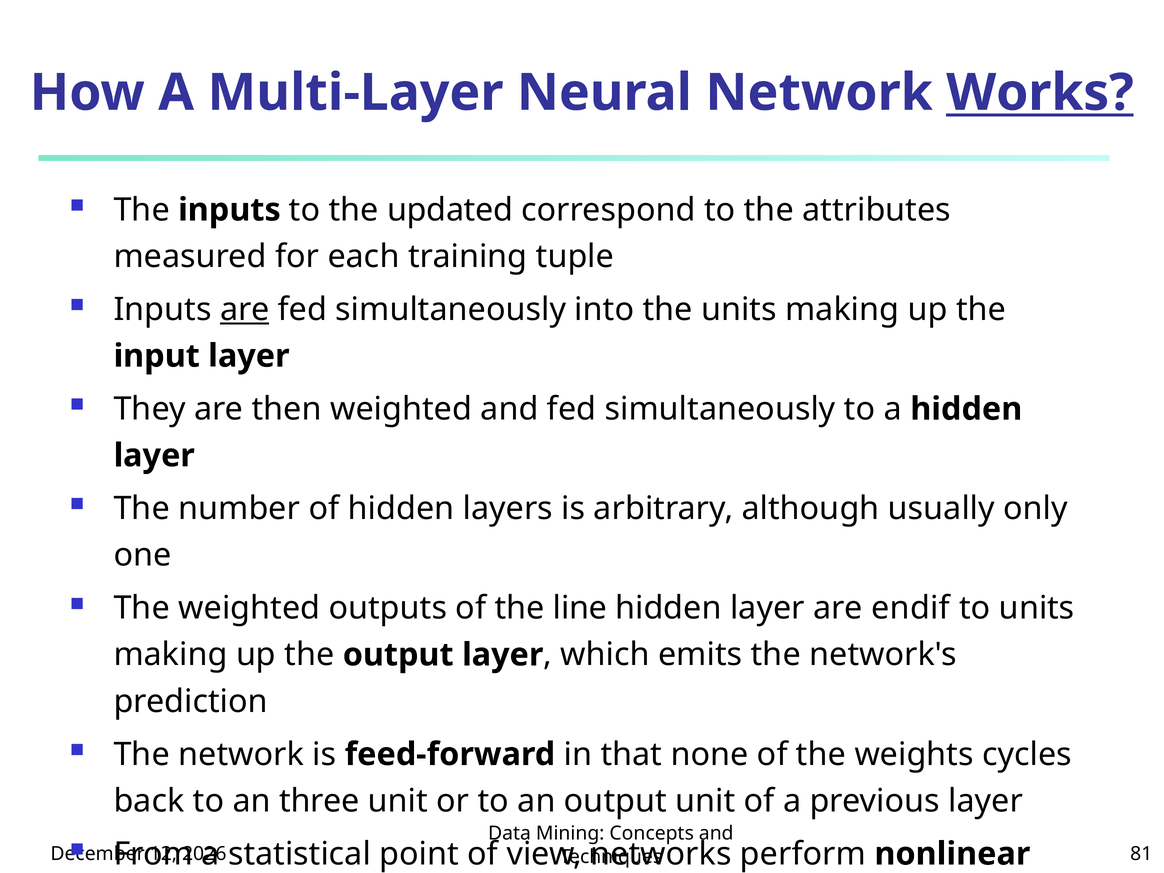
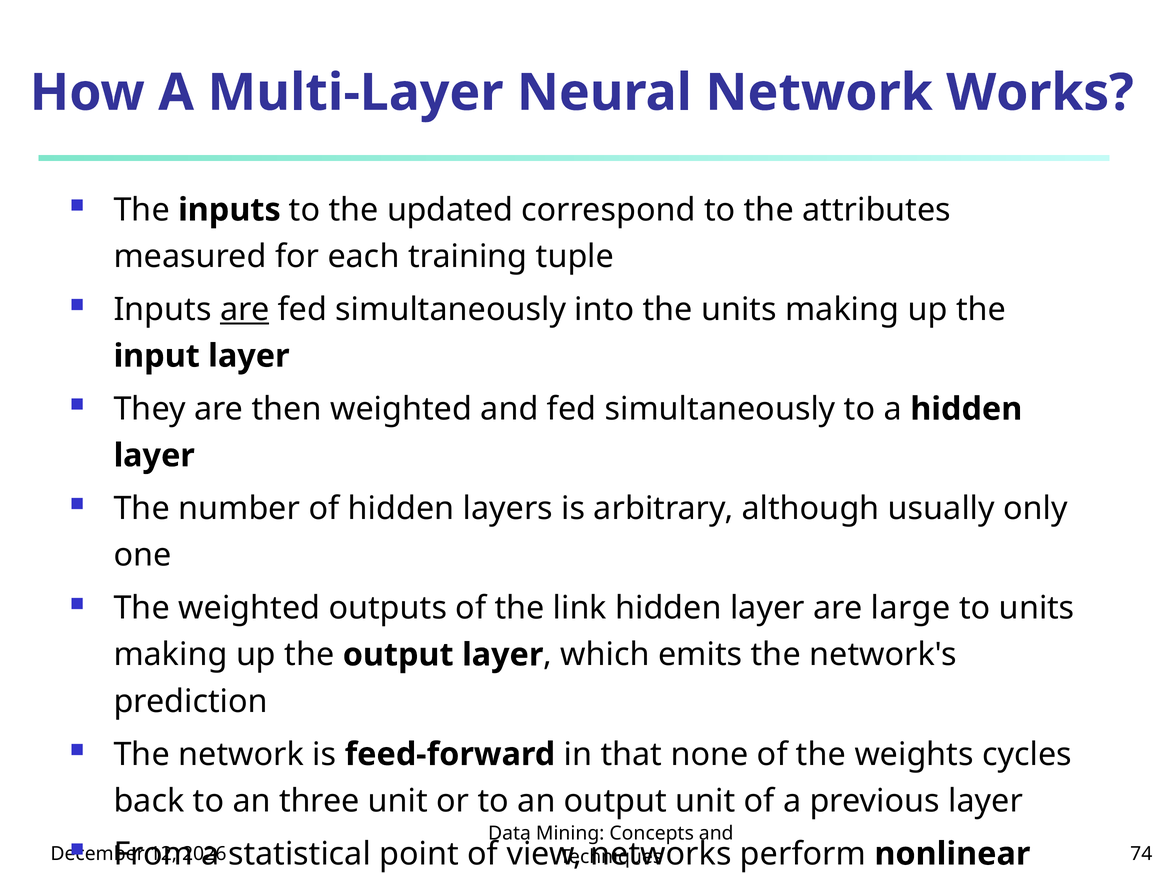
Works underline: present -> none (1040, 93)
line: line -> link (580, 608)
endif: endif -> large (911, 608)
81: 81 -> 74 (1141, 854)
